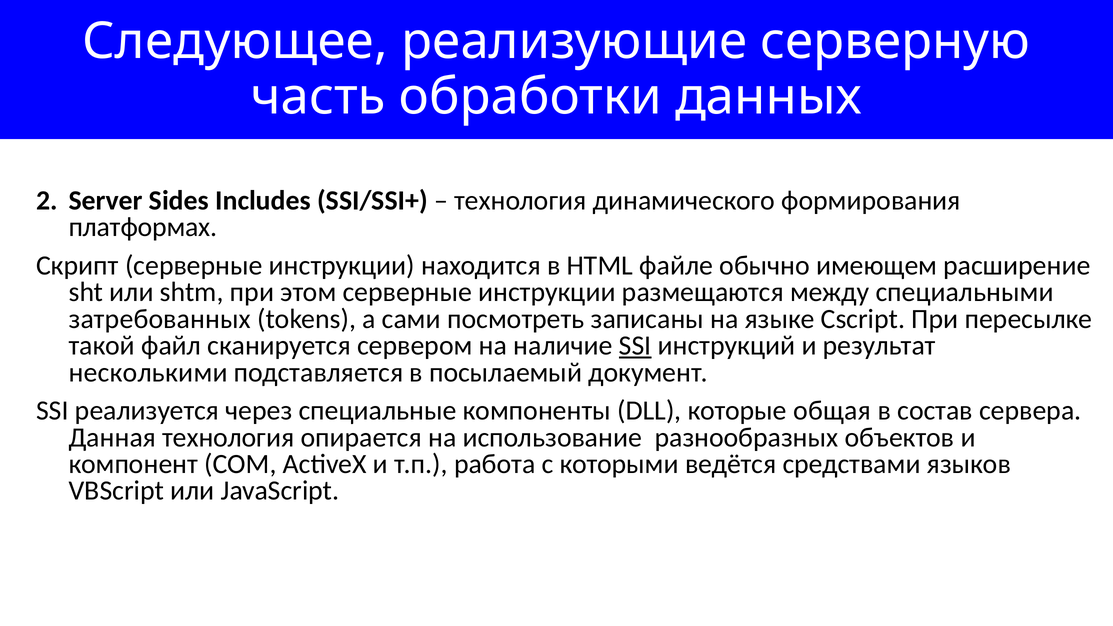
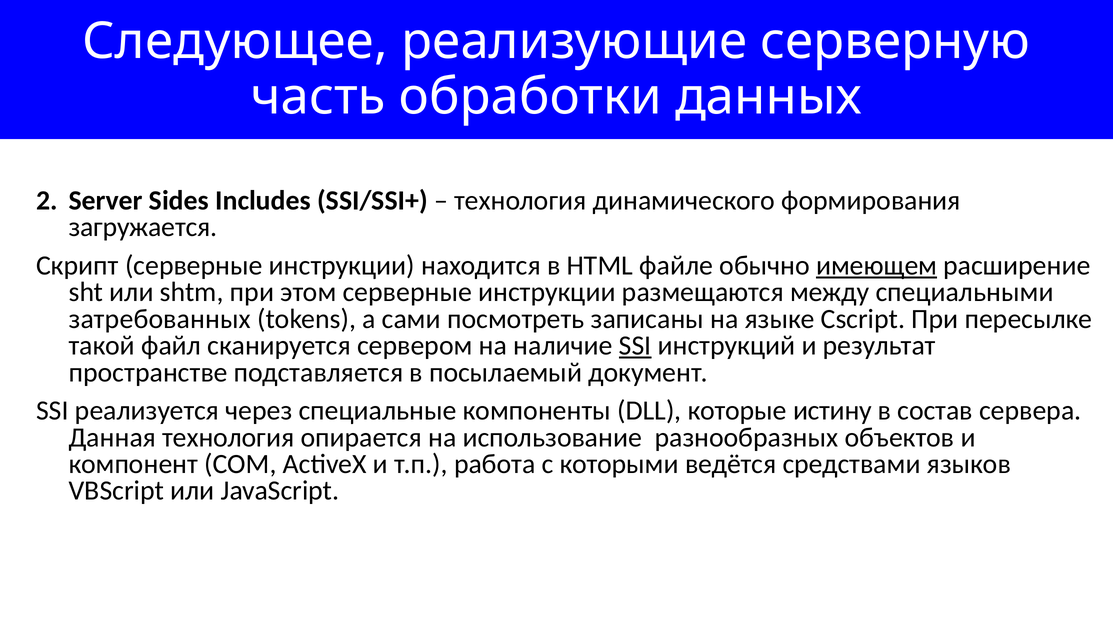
платформах: платформах -> загружается (143, 227)
имеющем underline: none -> present (877, 265)
несколькими: несколькими -> пространстве (148, 372)
общая: общая -> истину (832, 411)
